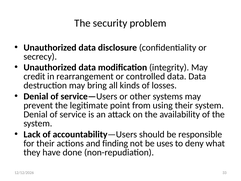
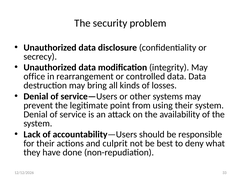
credit: credit -> office (34, 76)
finding: finding -> culprit (115, 143)
uses: uses -> best (165, 143)
